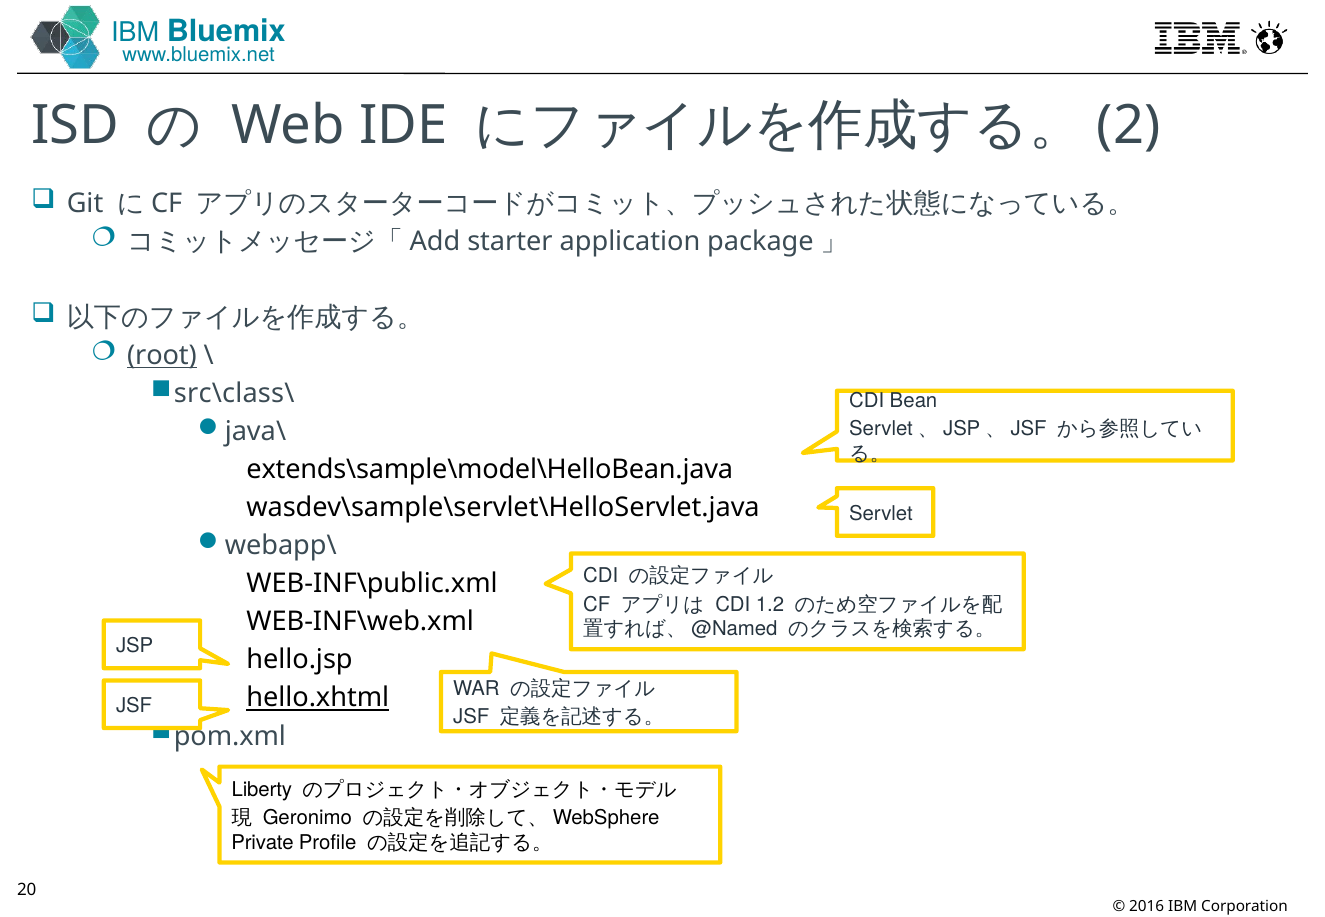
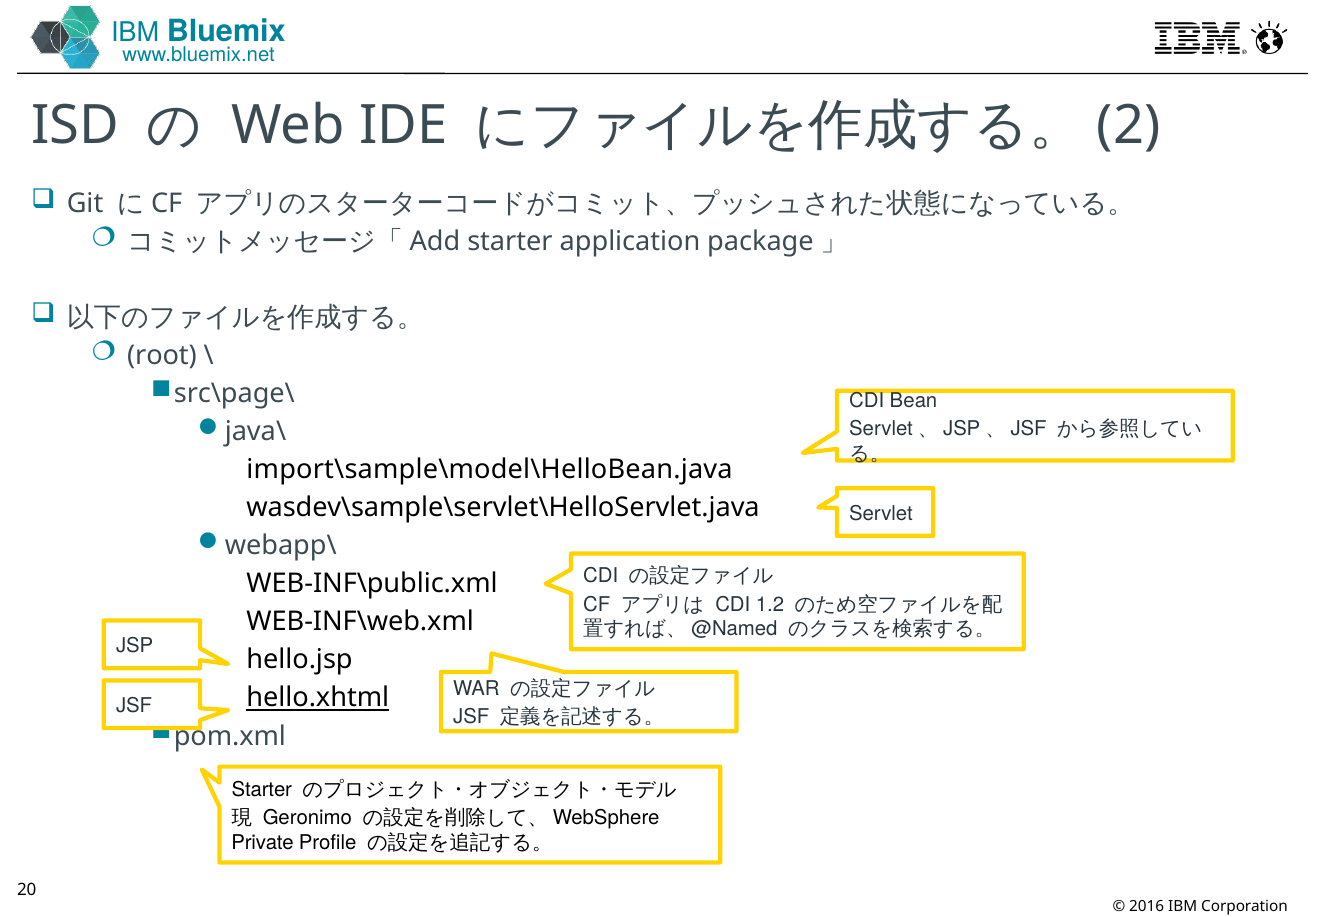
root underline: present -> none (162, 356)
src\class\: src\class\ -> src\page\ (234, 394)
extends\sample\model\HelloBean.java: extends\sample\model\HelloBean.java -> import\sample\model\HelloBean.java (490, 470)
Liberty: Liberty -> Starter (262, 790)
